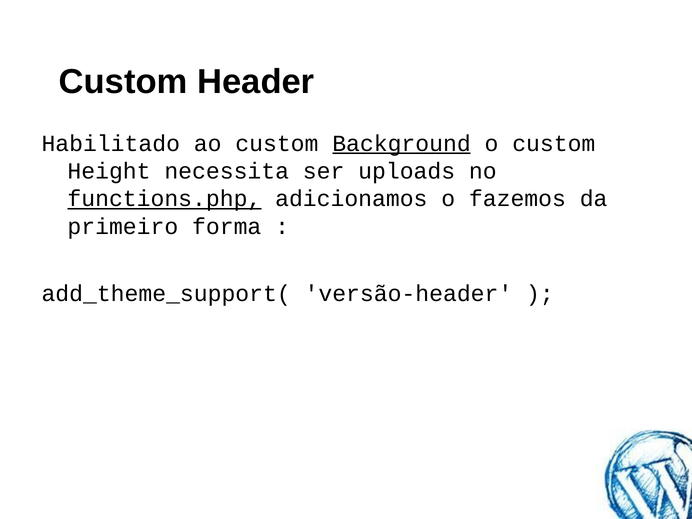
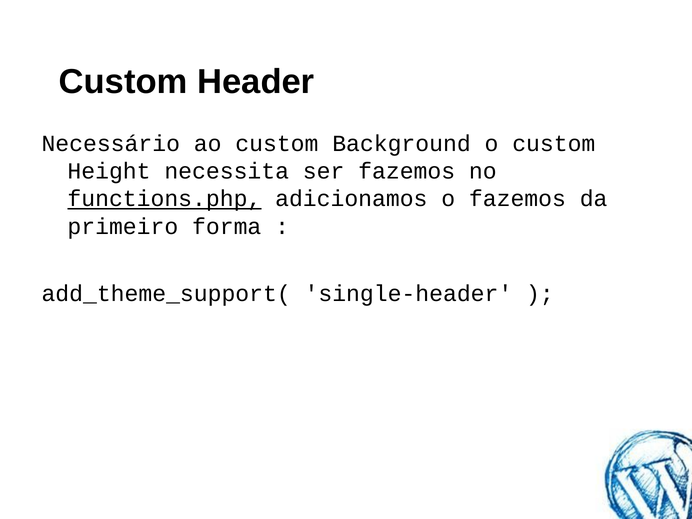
Habilitado: Habilitado -> Necessário (111, 143)
Background underline: present -> none (401, 143)
ser uploads: uploads -> fazemos (407, 171)
versão-header: versão-header -> single-header (408, 293)
